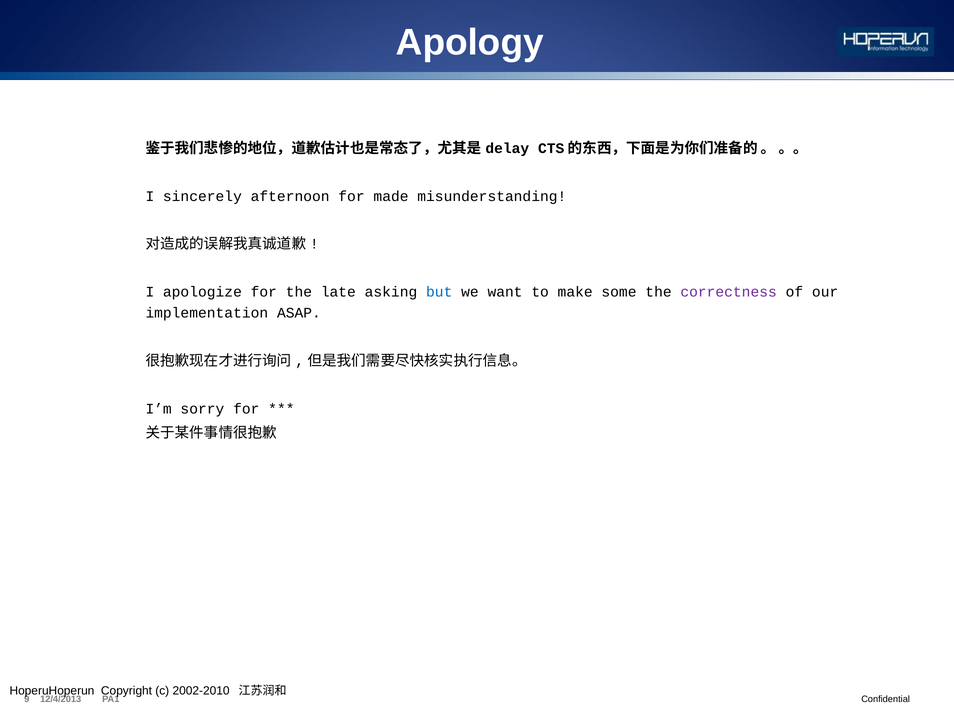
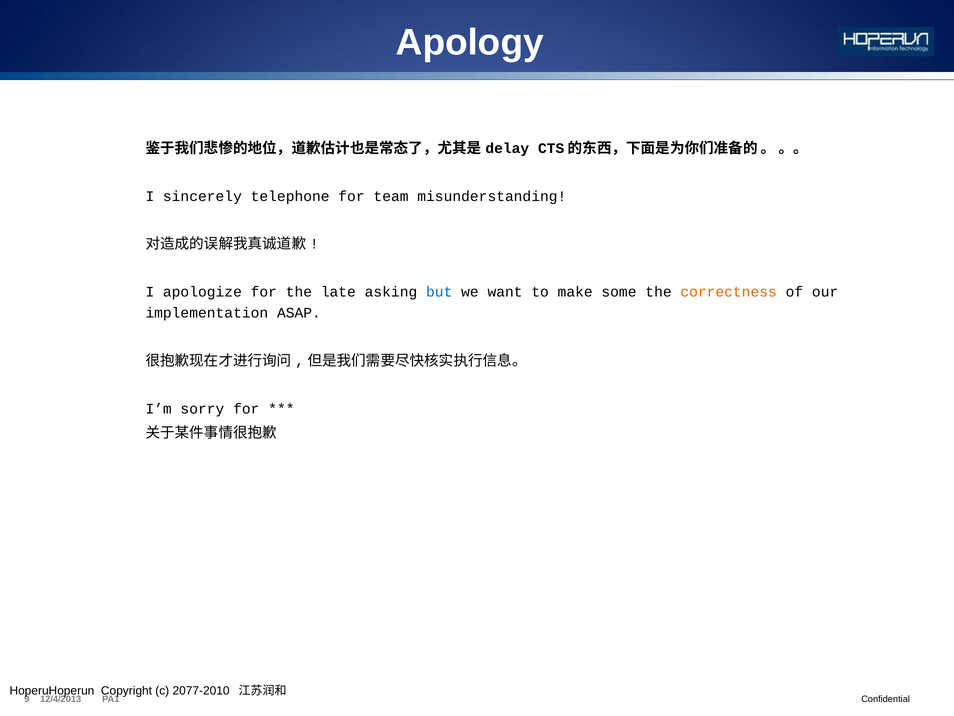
afternoon: afternoon -> telephone (290, 196)
made: made -> team (391, 196)
correctness colour: purple -> orange (729, 292)
2002-2010: 2002-2010 -> 2077-2010 (201, 690)
